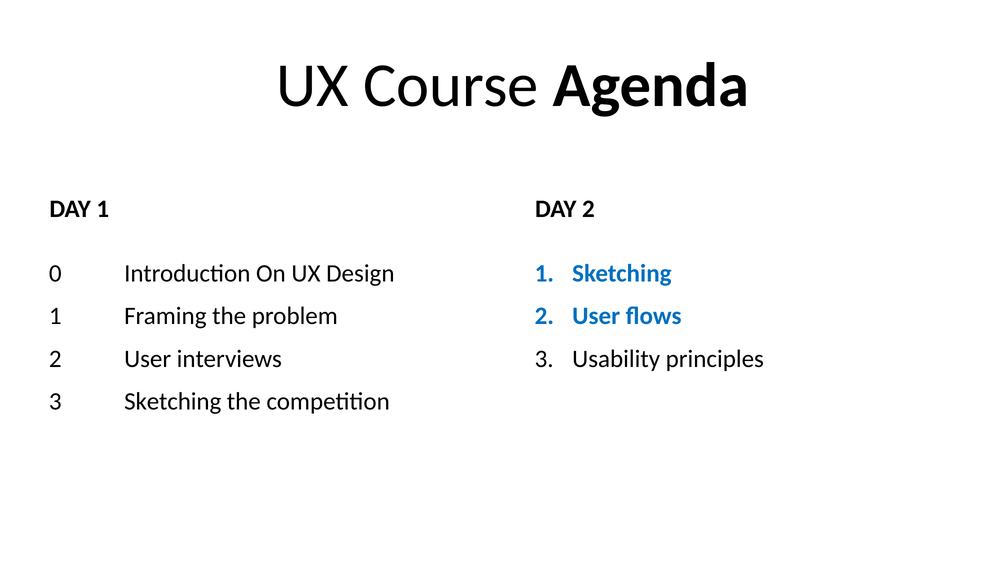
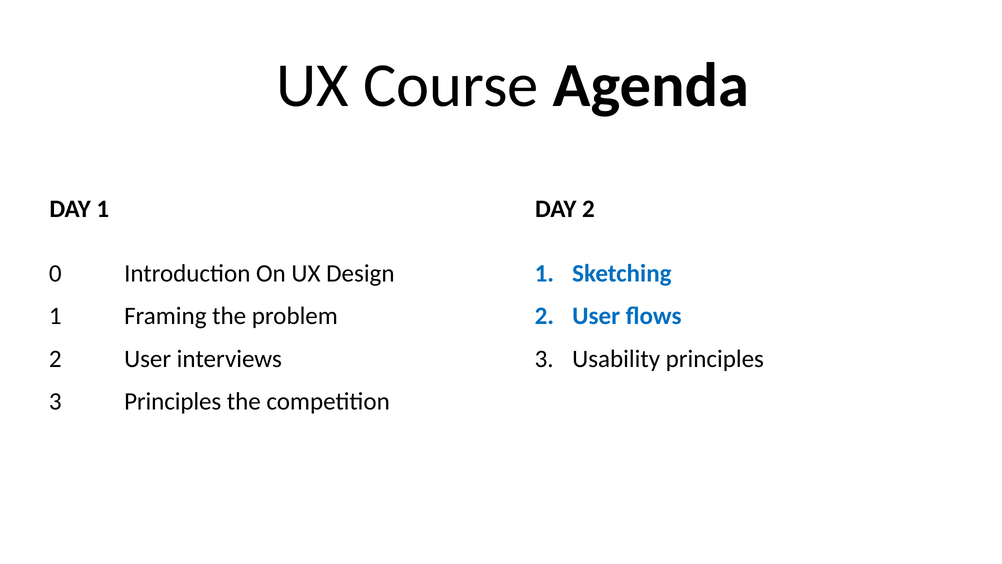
3 Sketching: Sketching -> Principles (173, 401)
